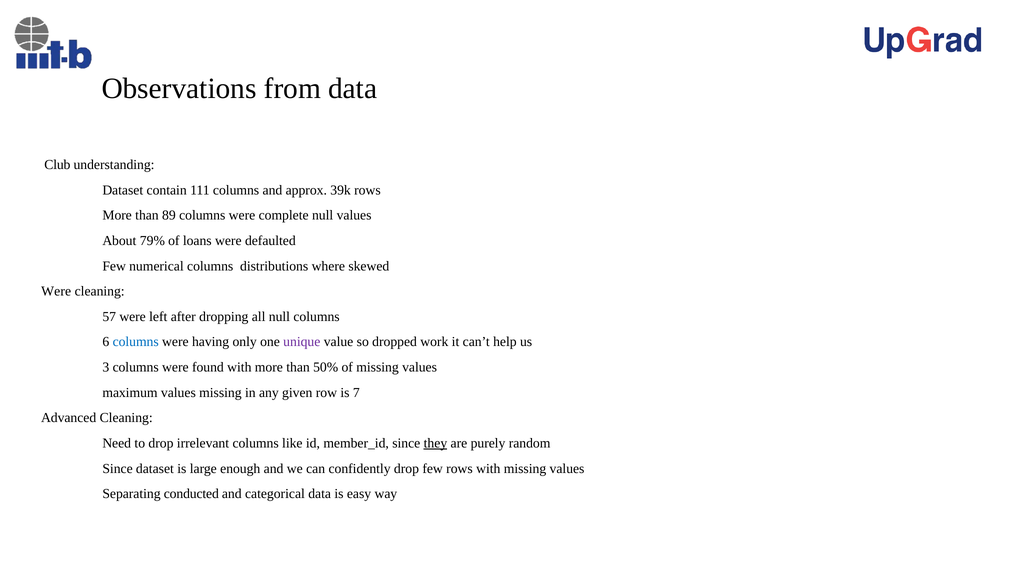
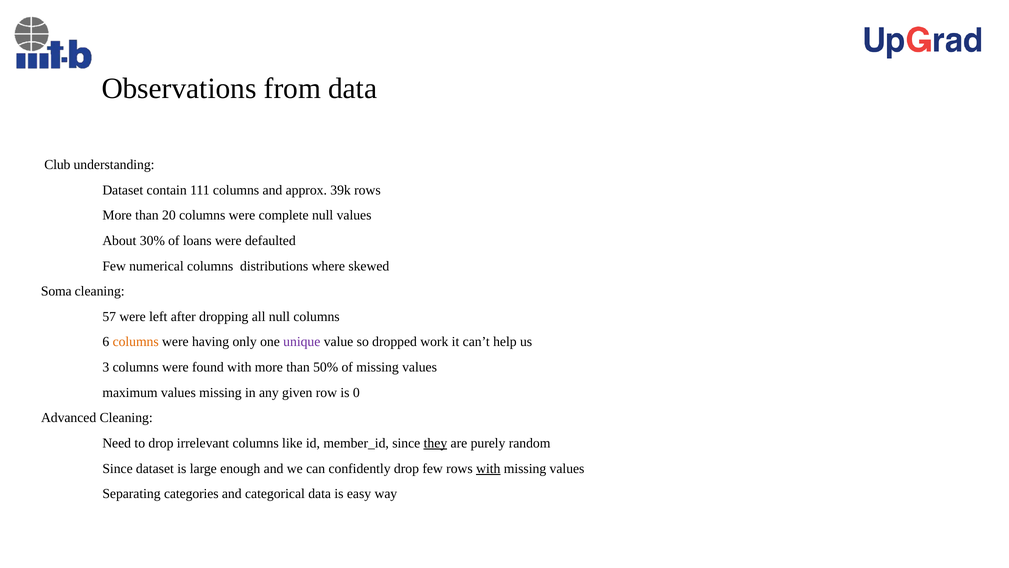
89: 89 -> 20 (169, 215)
79%: 79% -> 30% (152, 241)
Were: Were -> Soma (56, 291)
columns colour: blue -> orange (136, 342)
7: 7 -> 0 (356, 392)
with underline: none -> present (488, 468)
conducted: conducted -> categories (191, 493)
